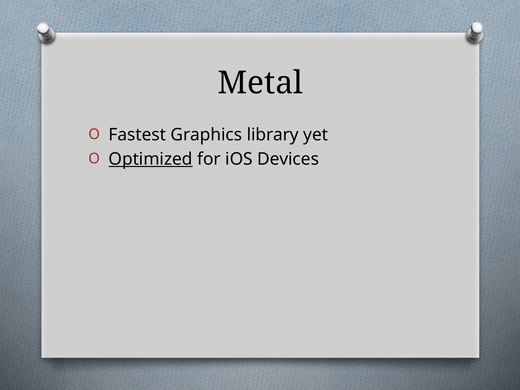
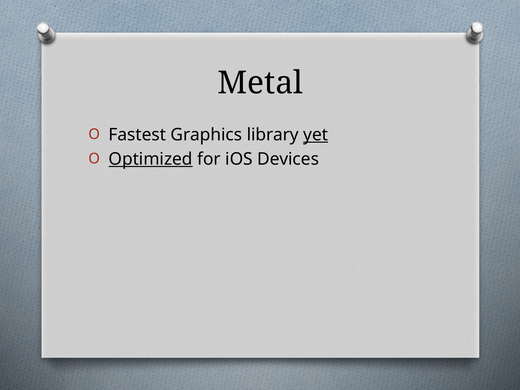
yet underline: none -> present (316, 135)
